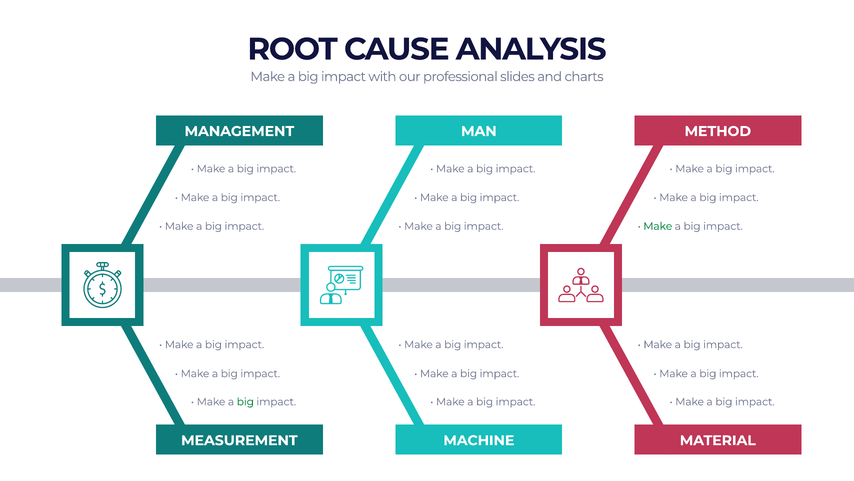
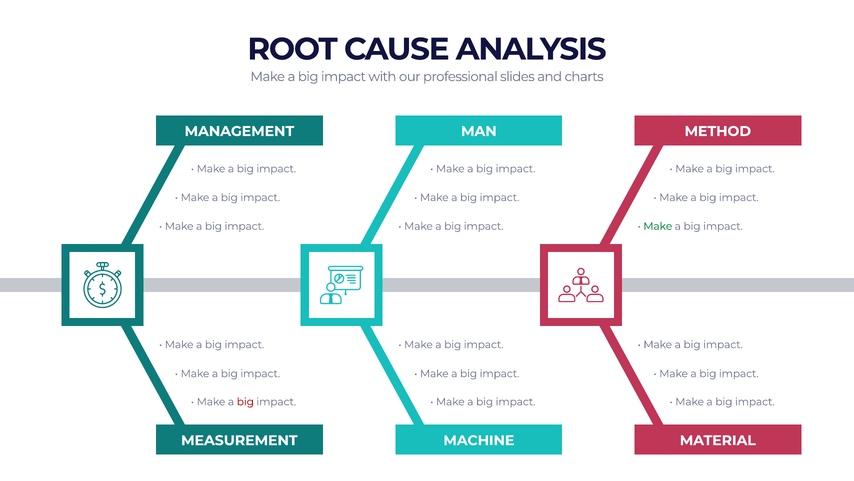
big colour: green -> red (245, 401)
